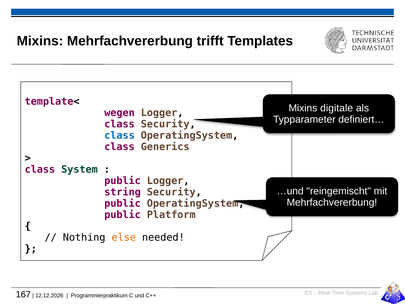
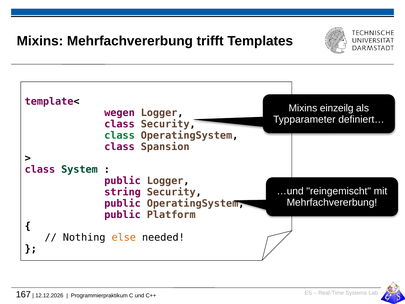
digitale: digitale -> einzeilg (337, 108)
class colour: blue -> green (120, 135)
Generics: Generics -> Spansion (165, 147)
